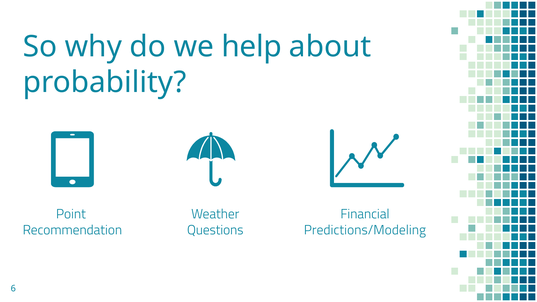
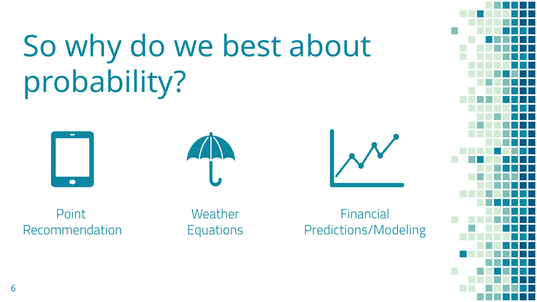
help: help -> best (252, 47)
Questions: Questions -> Equations (215, 230)
